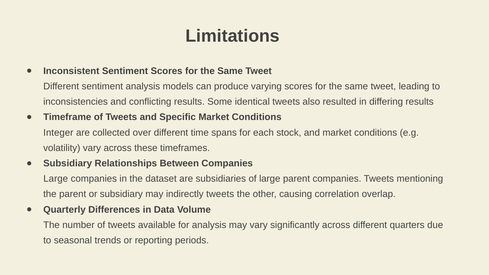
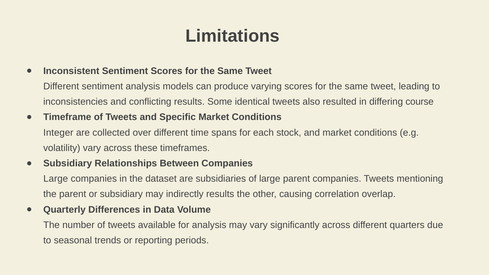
differing results: results -> course (420, 102)
indirectly tweets: tweets -> results (220, 194)
